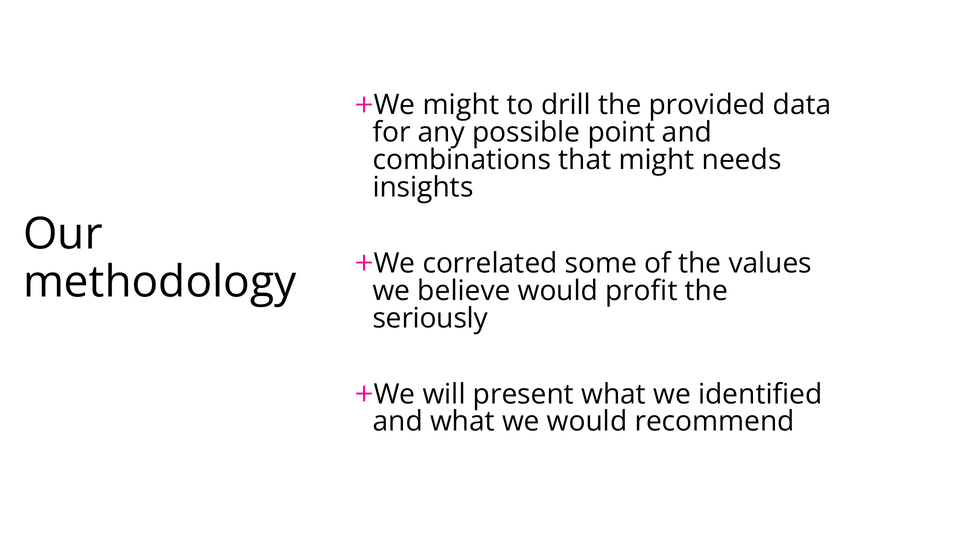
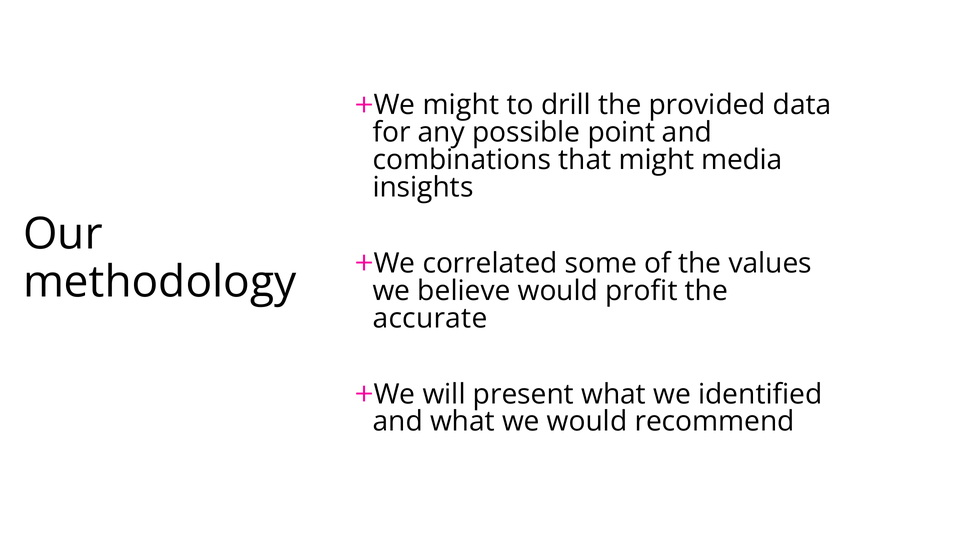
needs: needs -> media (742, 160)
seriously: seriously -> accurate (430, 318)
